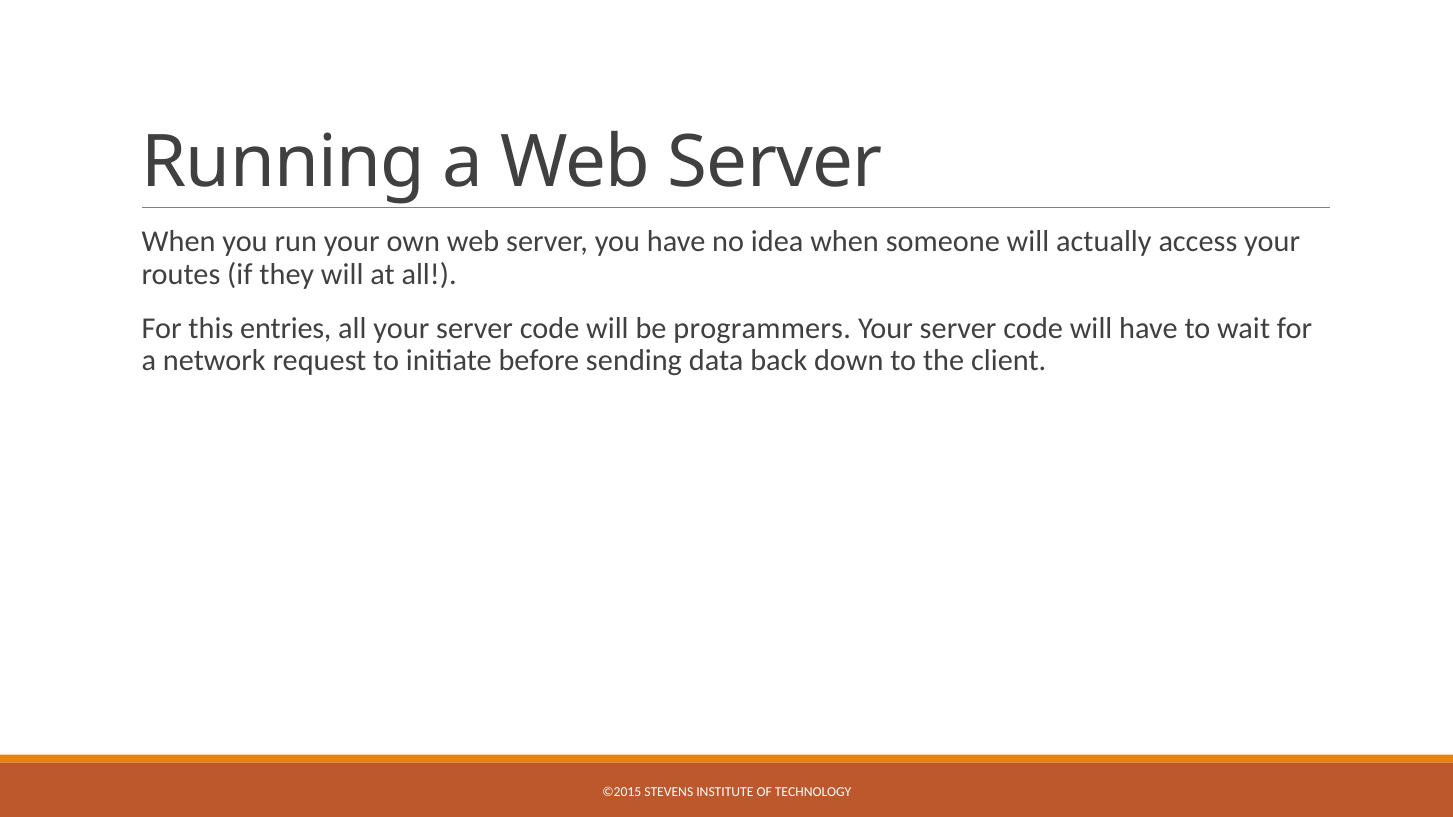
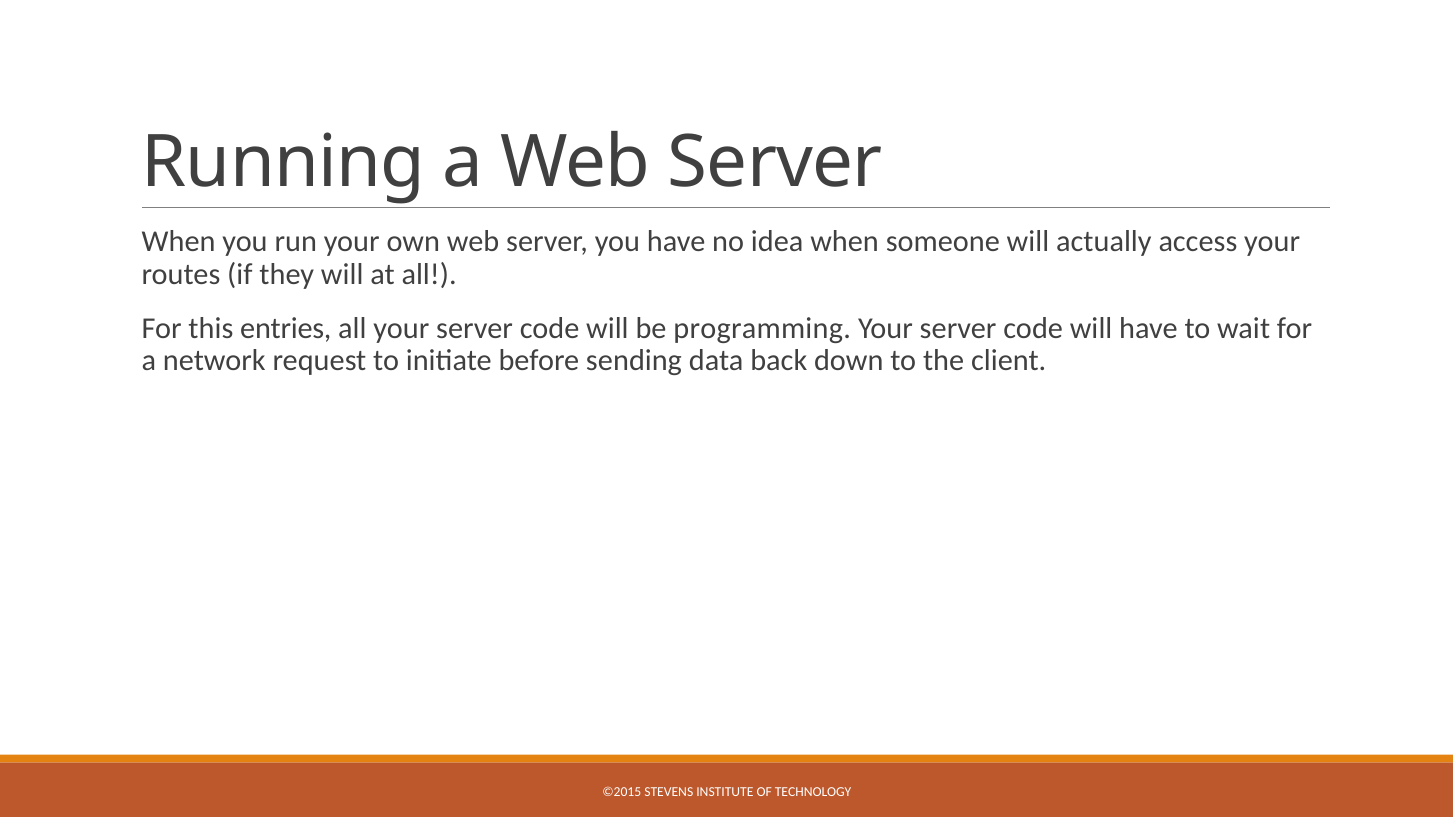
programmers: programmers -> programming (762, 328)
